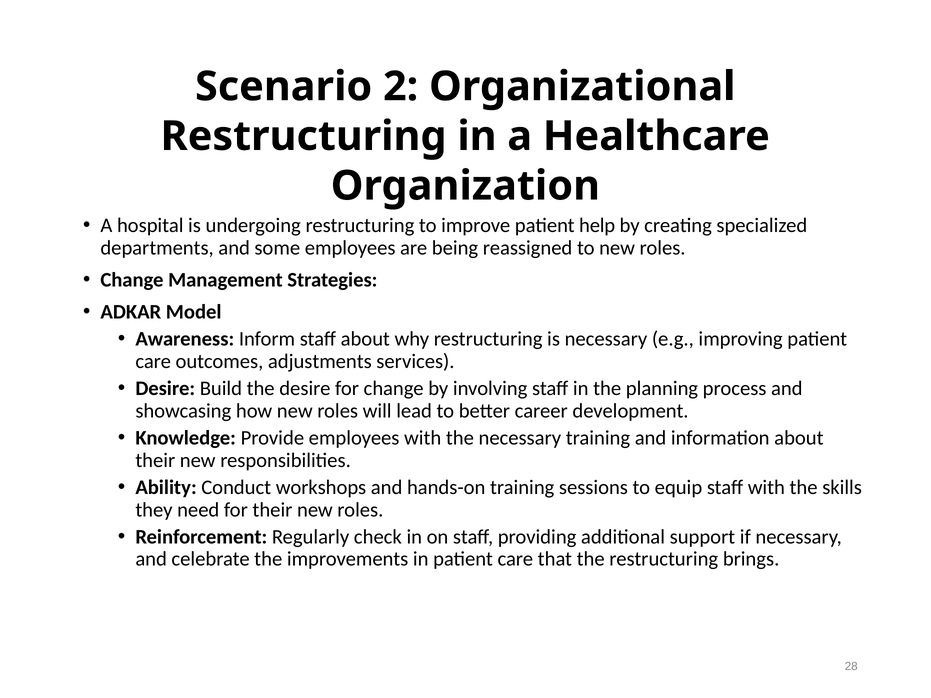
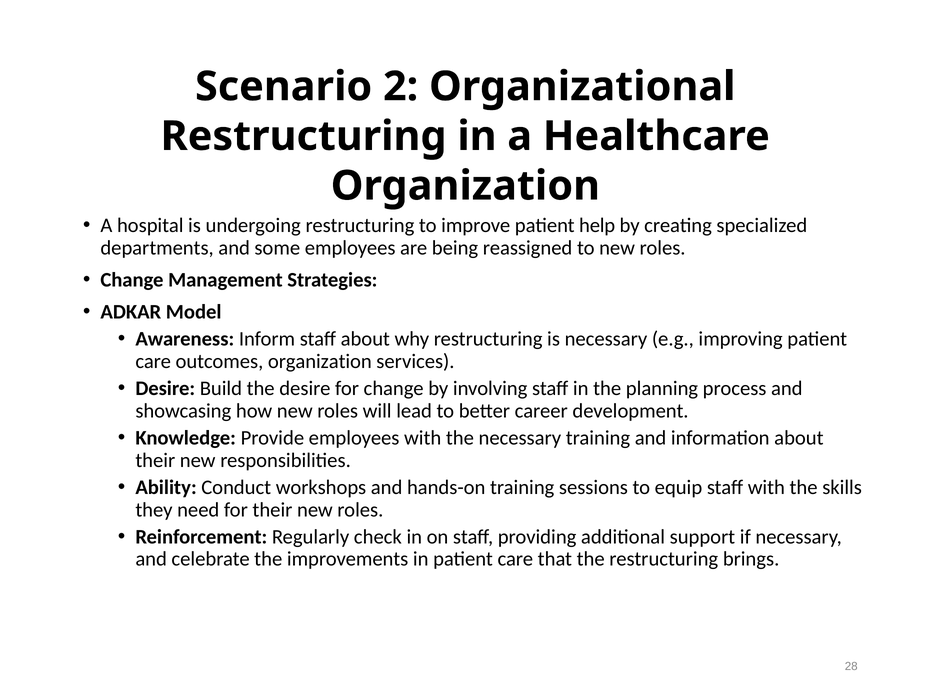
outcomes adjustments: adjustments -> organization (320, 361)
